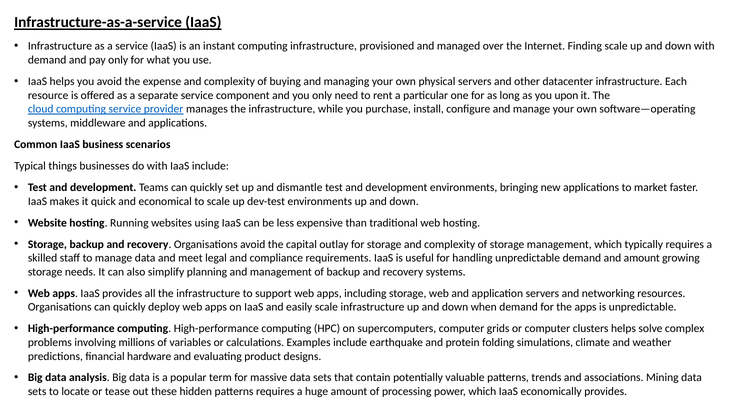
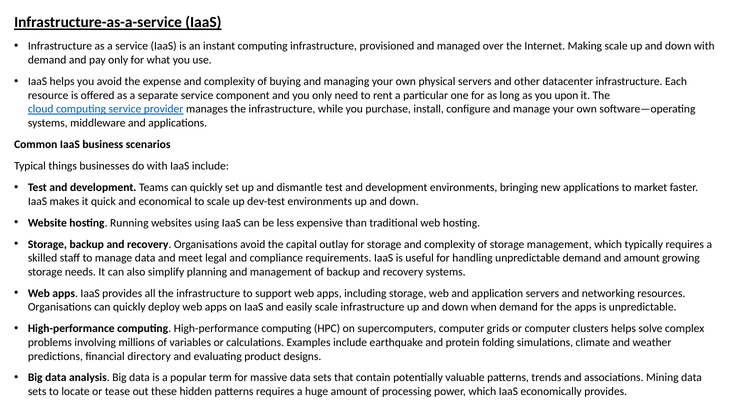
Finding: Finding -> Making (585, 46)
hardware: hardware -> directory (149, 356)
